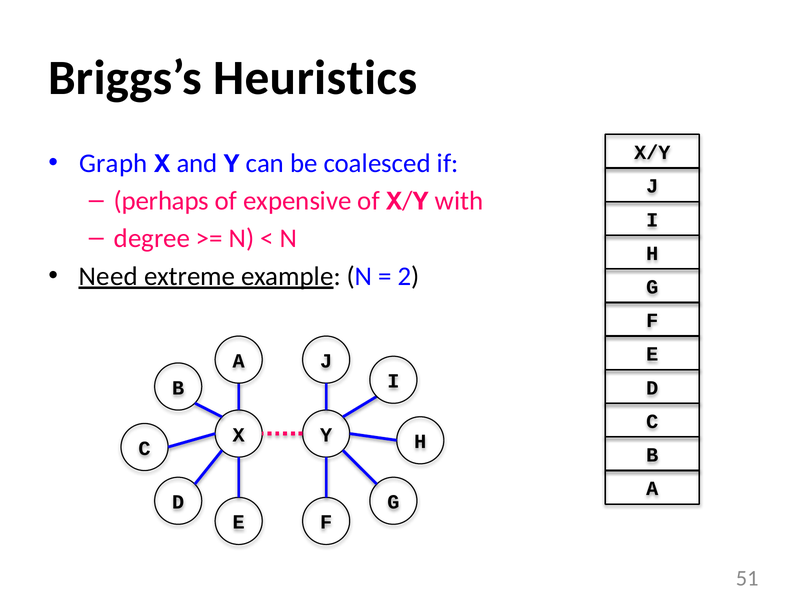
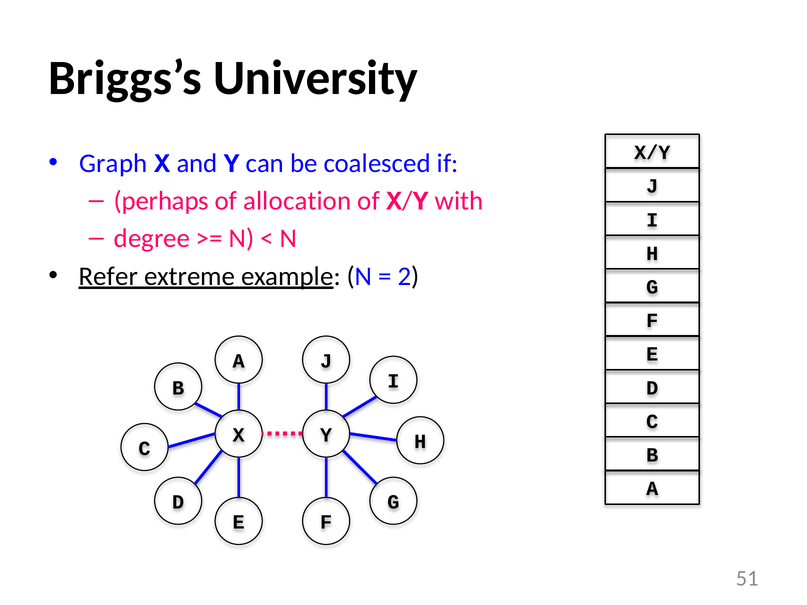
Heuristics: Heuristics -> University (316, 78)
expensive: expensive -> allocation (297, 201)
Need: Need -> Refer (108, 276)
